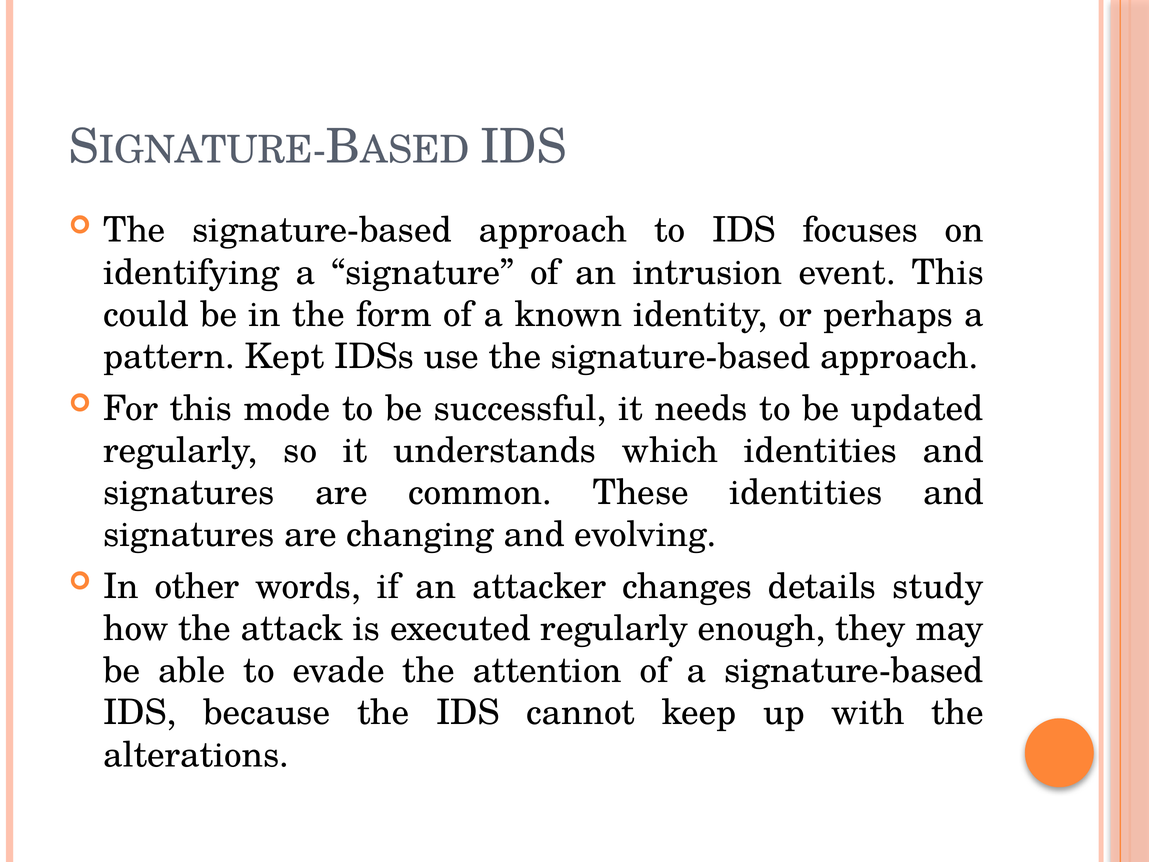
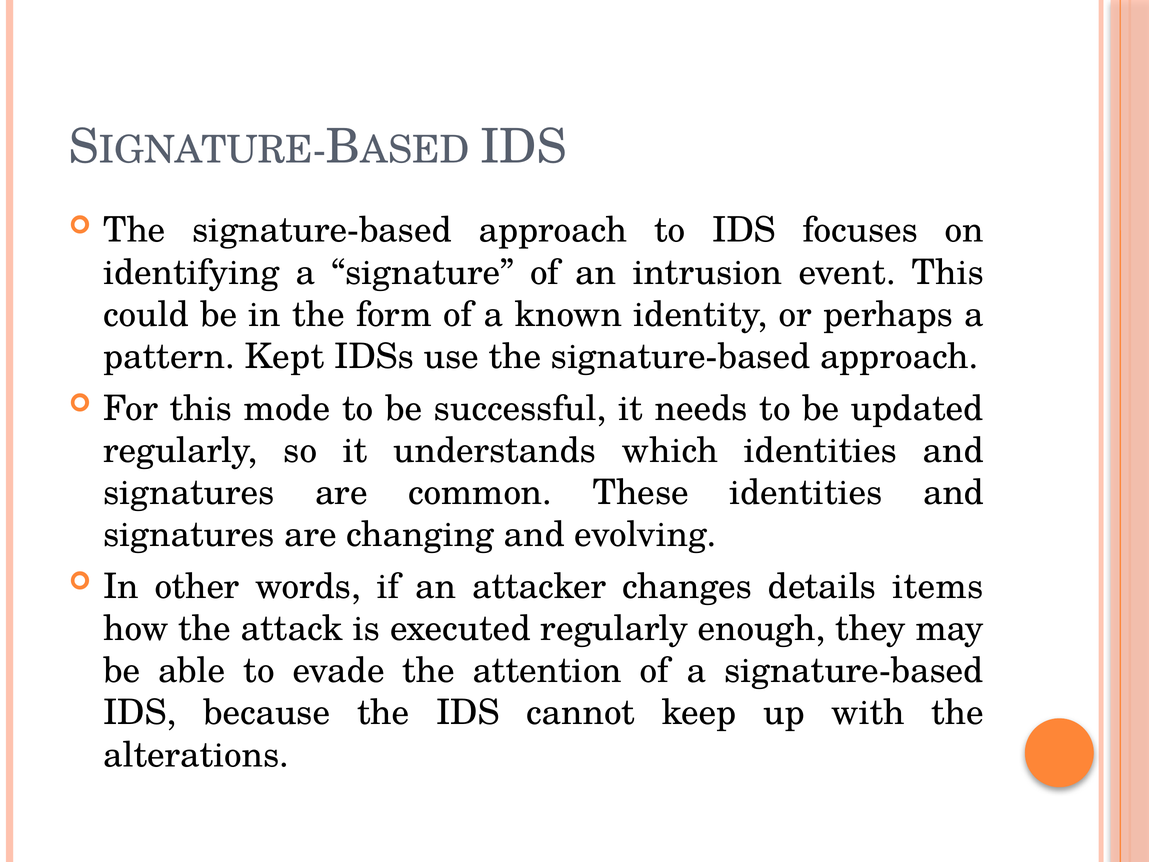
study: study -> items (938, 586)
